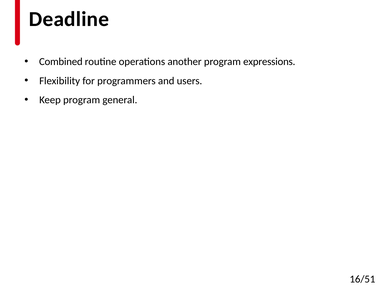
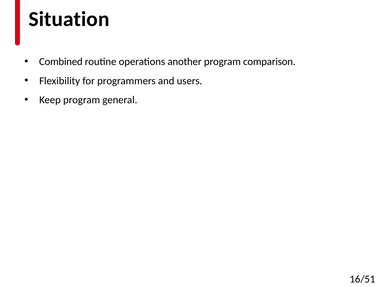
Deadline: Deadline -> Situation (69, 19)
expressions: expressions -> comparison (269, 62)
